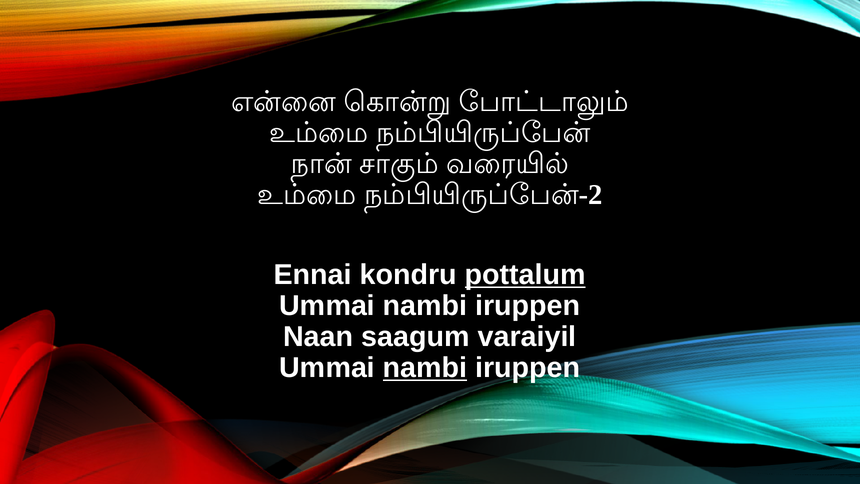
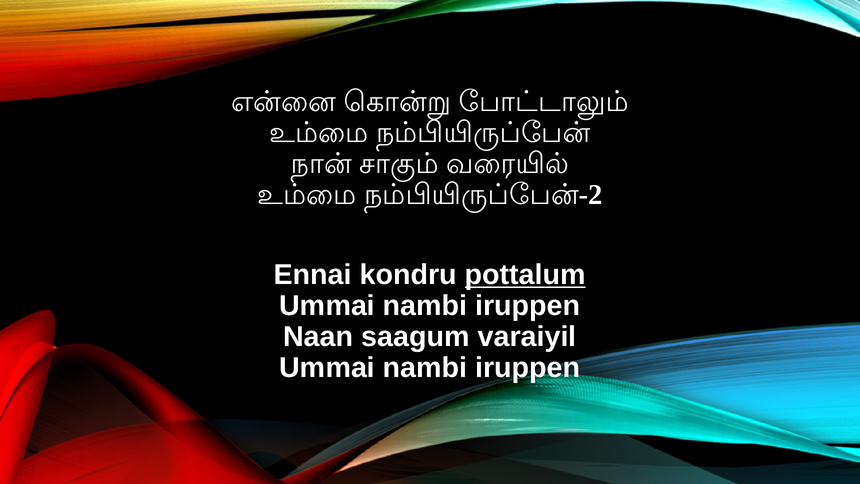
nambi underline: present -> none (425, 368)
